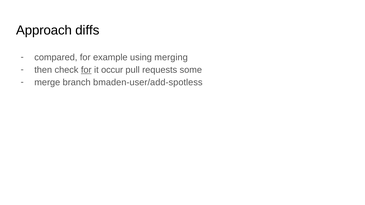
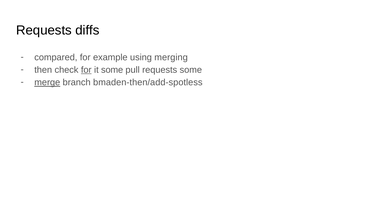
Approach: Approach -> Requests (44, 30)
it occur: occur -> some (112, 70)
merge underline: none -> present (47, 83)
bmaden-user/add-spotless: bmaden-user/add-spotless -> bmaden-then/add-spotless (148, 83)
